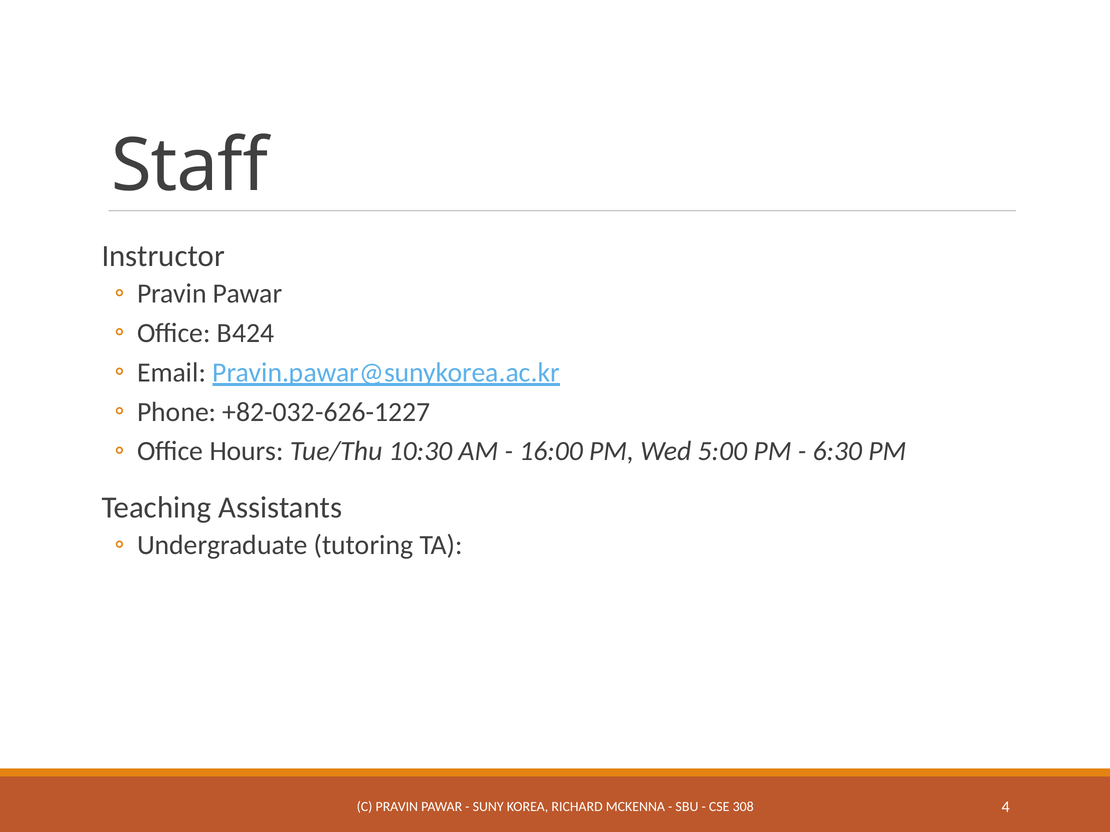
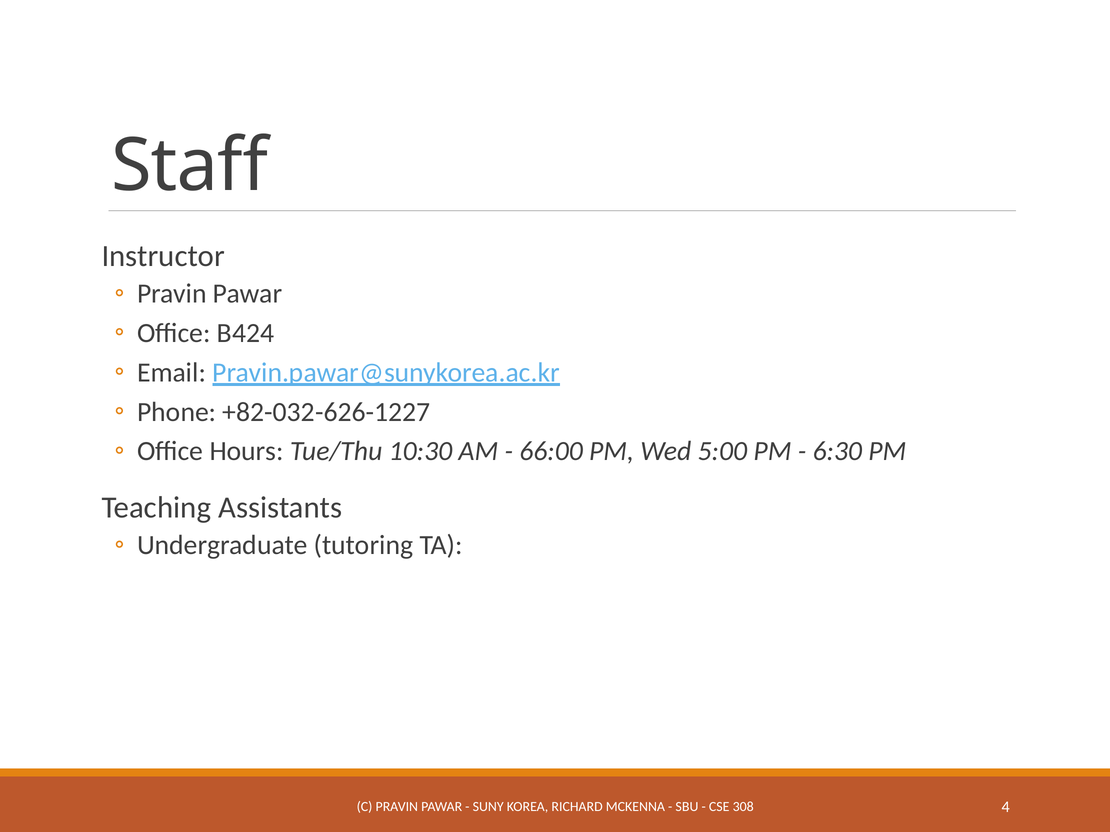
16:00: 16:00 -> 66:00 (551, 451)
